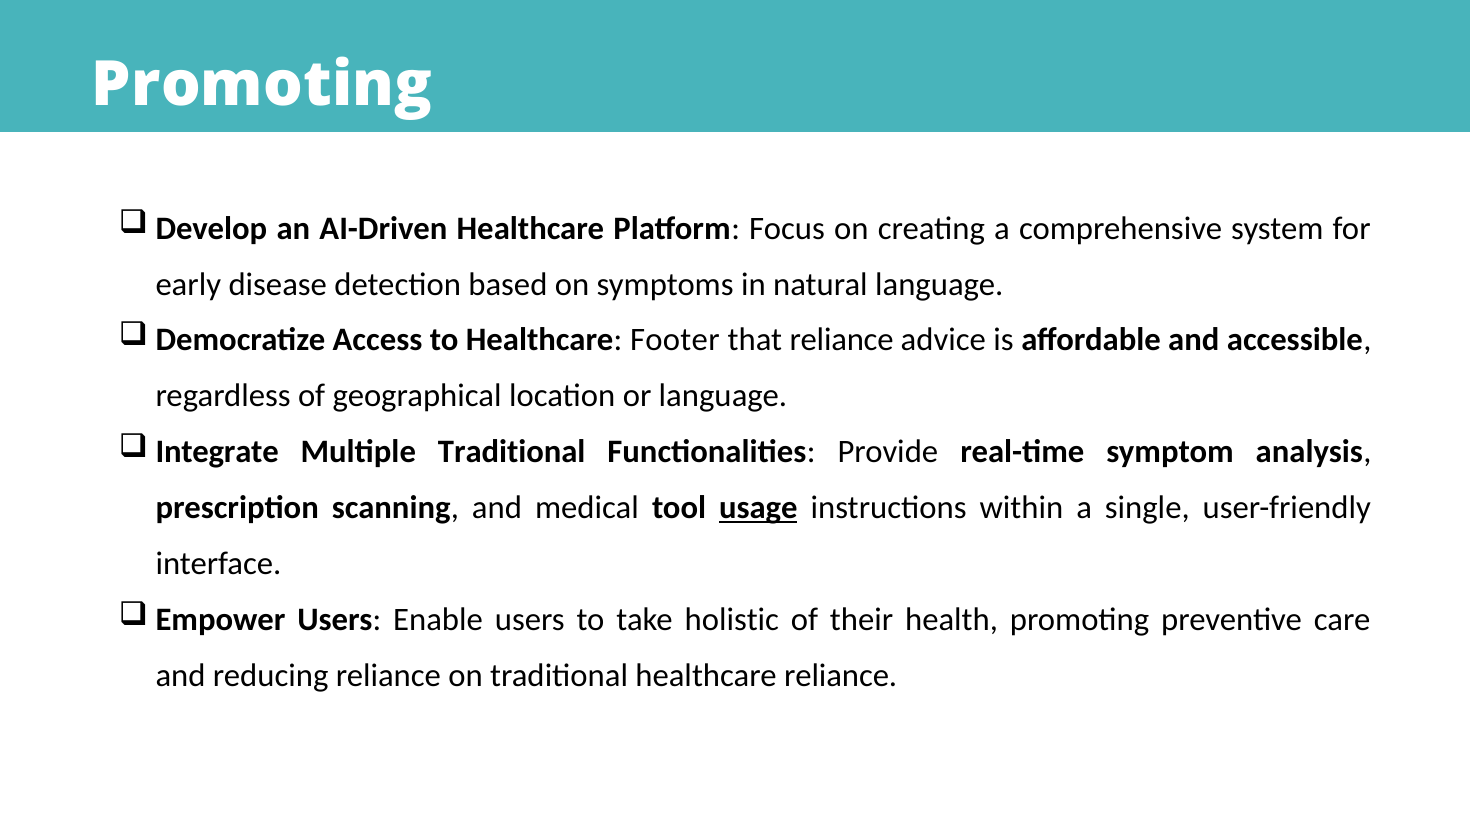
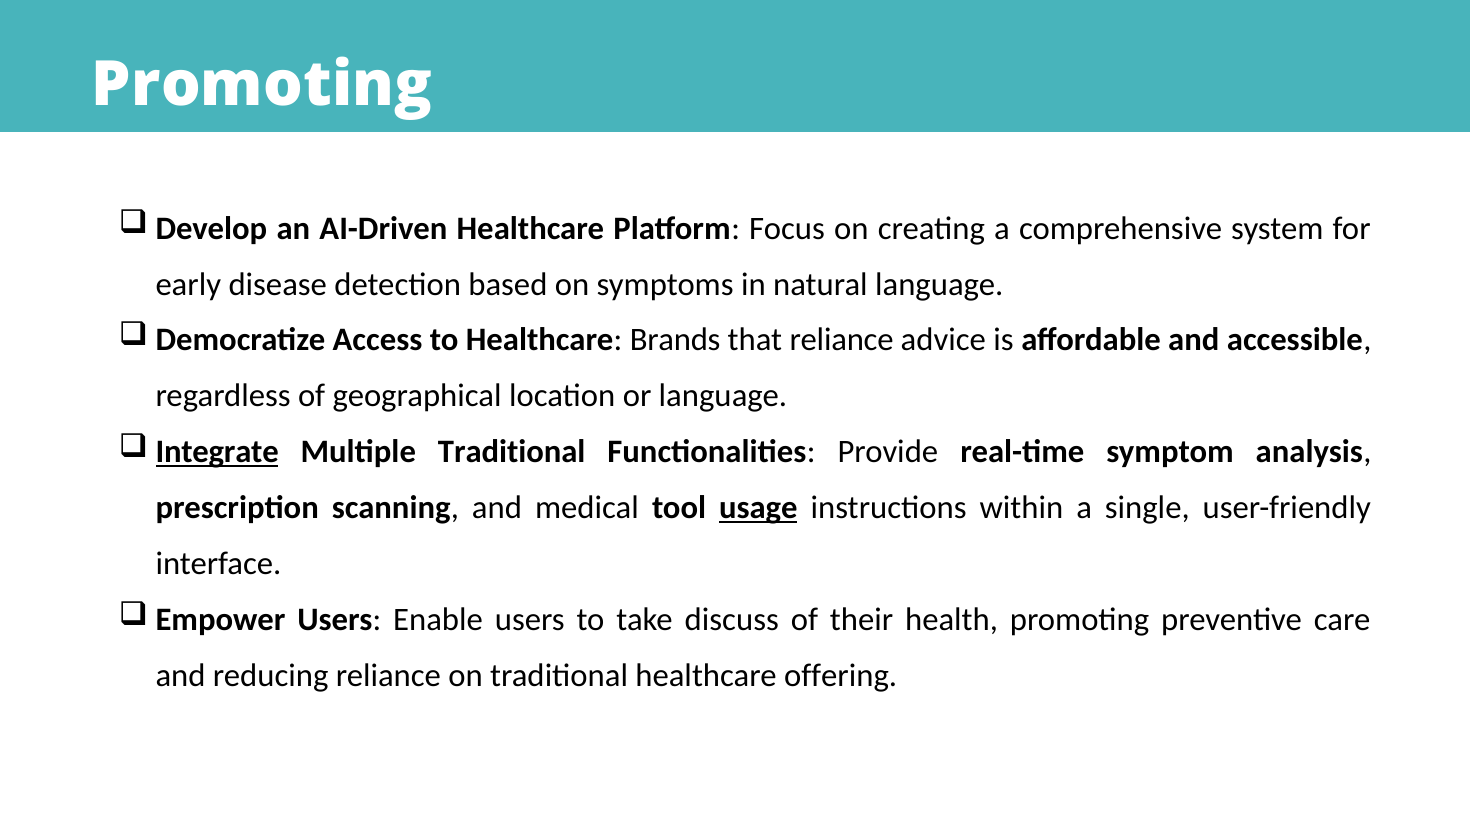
Footer: Footer -> Brands (675, 340)
Integrate underline: none -> present (217, 452)
holistic: holistic -> discuss (732, 620)
healthcare reliance: reliance -> offering (841, 675)
